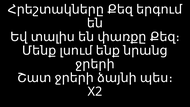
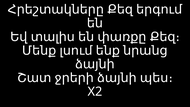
ջրերի: ջրերի -> ձայնի (95, 64)
